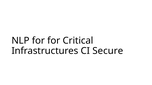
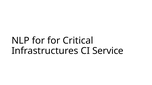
Secure: Secure -> Service (108, 51)
